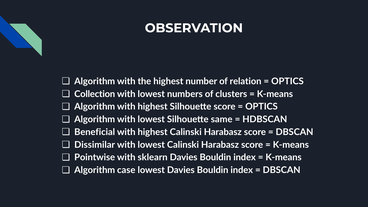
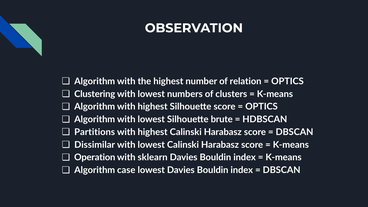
Collection: Collection -> Clustering (95, 94)
same: same -> brute (222, 119)
Beneficial: Beneficial -> Partitions (95, 132)
Pointwise: Pointwise -> Operation (95, 157)
